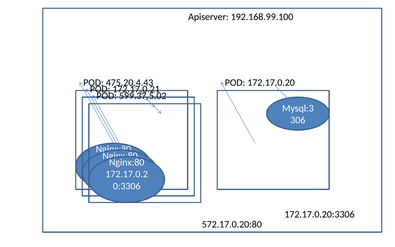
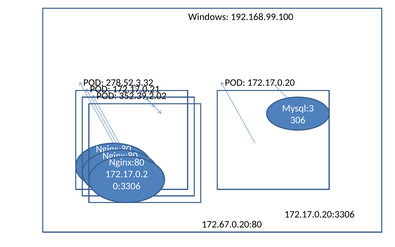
Apiserver: Apiserver -> Windows (208, 17)
475.20.4.43: 475.20.4.43 -> 278.52.3.32 (130, 83)
599.37.5.02: 599.37.5.02 -> 352.39.2.02 (143, 96)
572.17.0.20:80: 572.17.0.20:80 -> 172.67.0.20:80 (232, 224)
